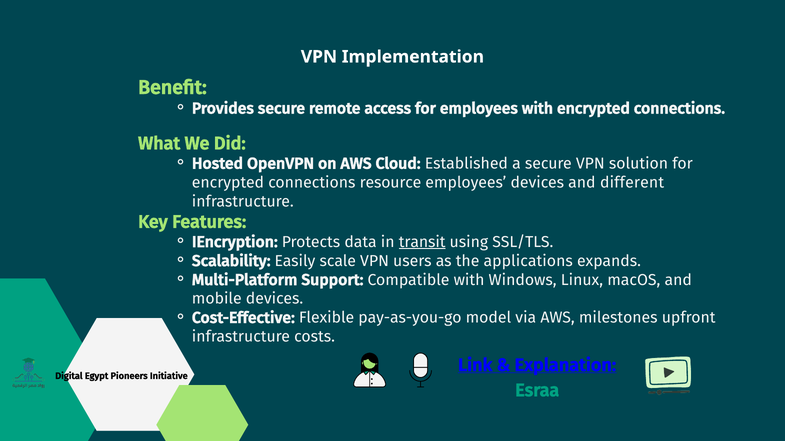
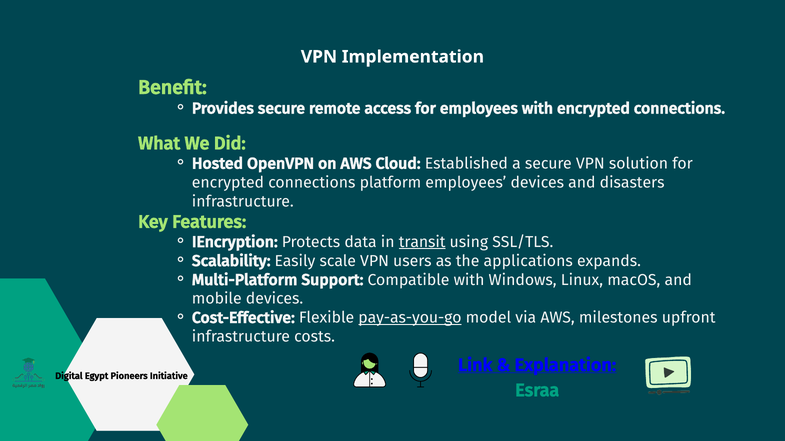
resource: resource -> platform (390, 183)
different: different -> disasters (632, 183)
pay-as-you-go underline: none -> present (410, 318)
